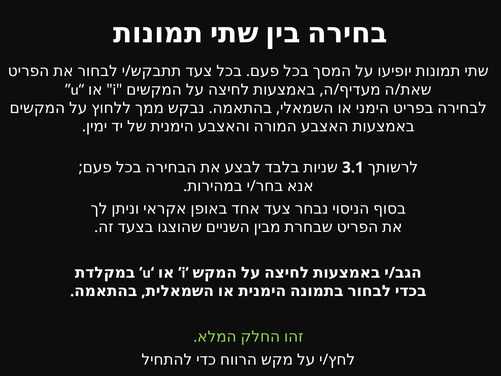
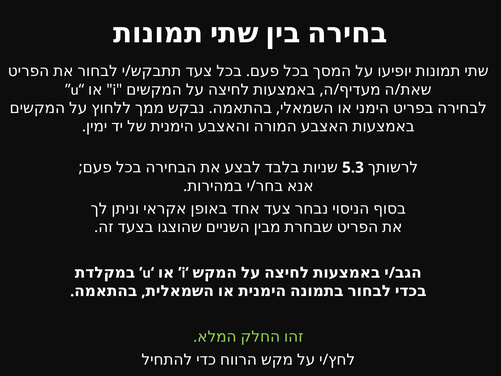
3.1: 3.1 -> 5.3 (353, 167)
